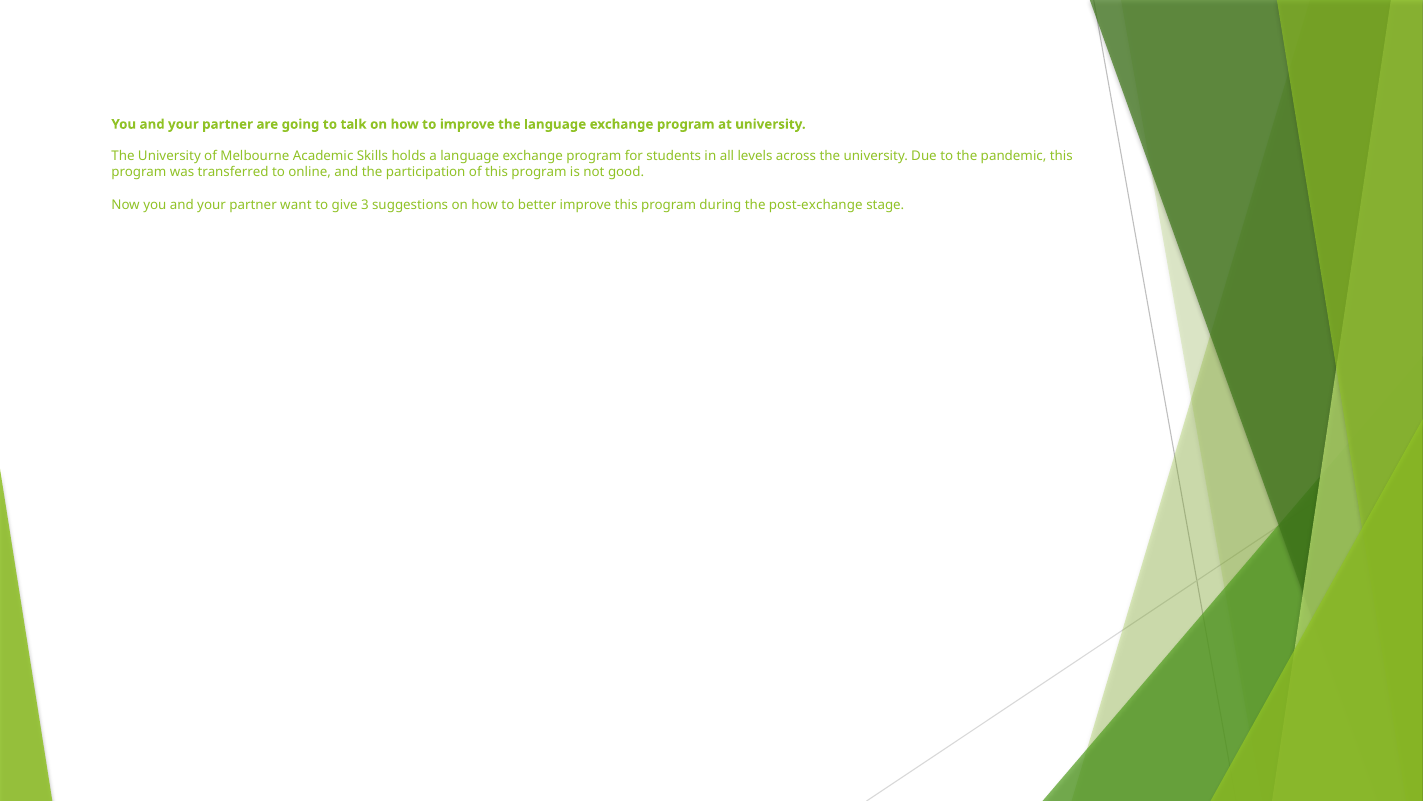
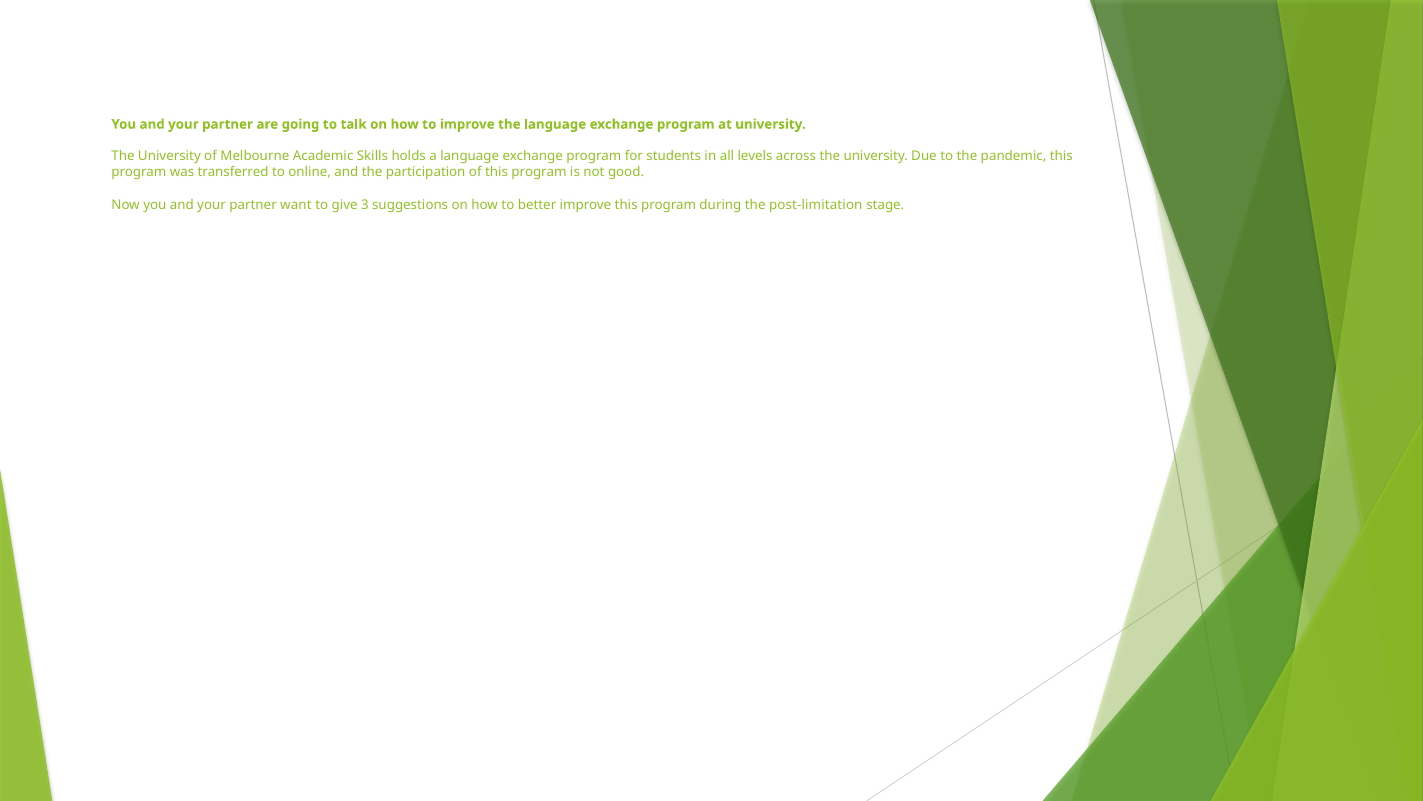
post-exchange: post-exchange -> post-limitation (816, 204)
